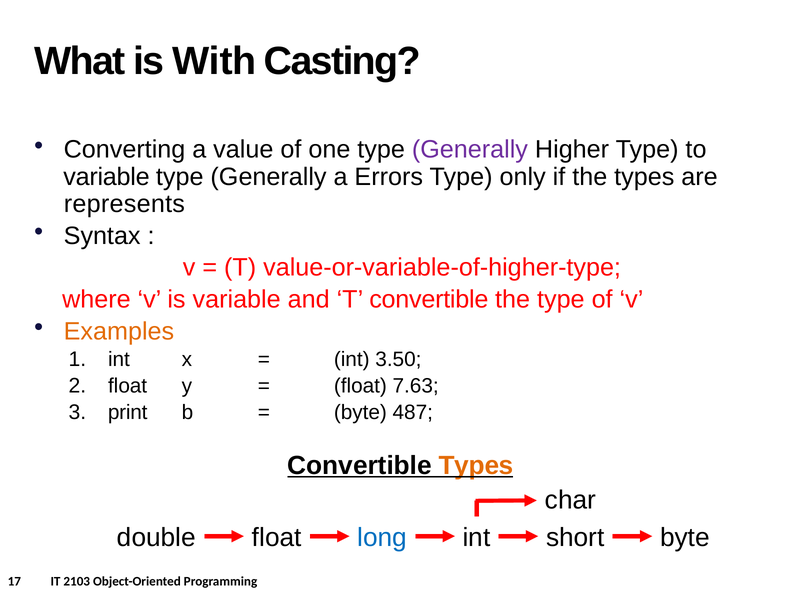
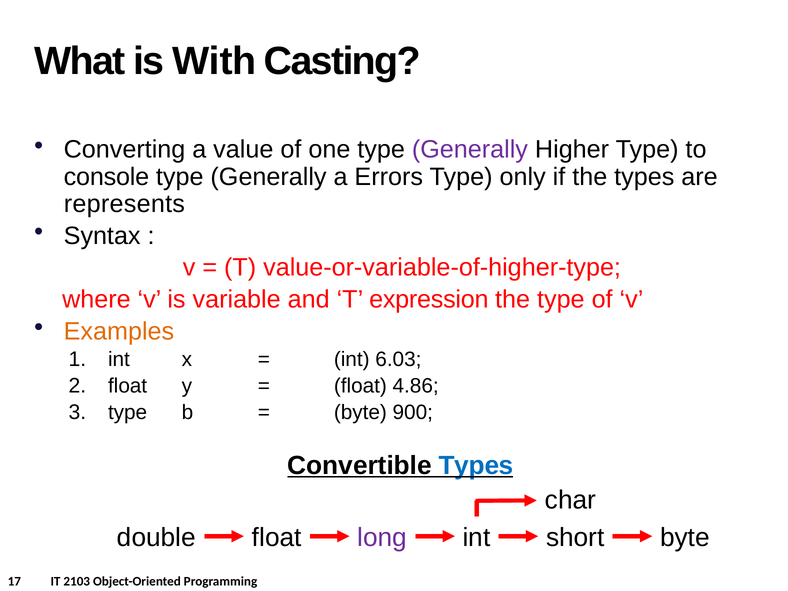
variable: variable -> console (106, 177)
T convertible: convertible -> expression (429, 300)
3.50: 3.50 -> 6.03 (398, 360)
7.63: 7.63 -> 4.86 (416, 386)
print: print -> type (128, 412)
487: 487 -> 900 (413, 412)
Types colour: orange -> blue (476, 465)
long colour: blue -> purple (382, 538)
